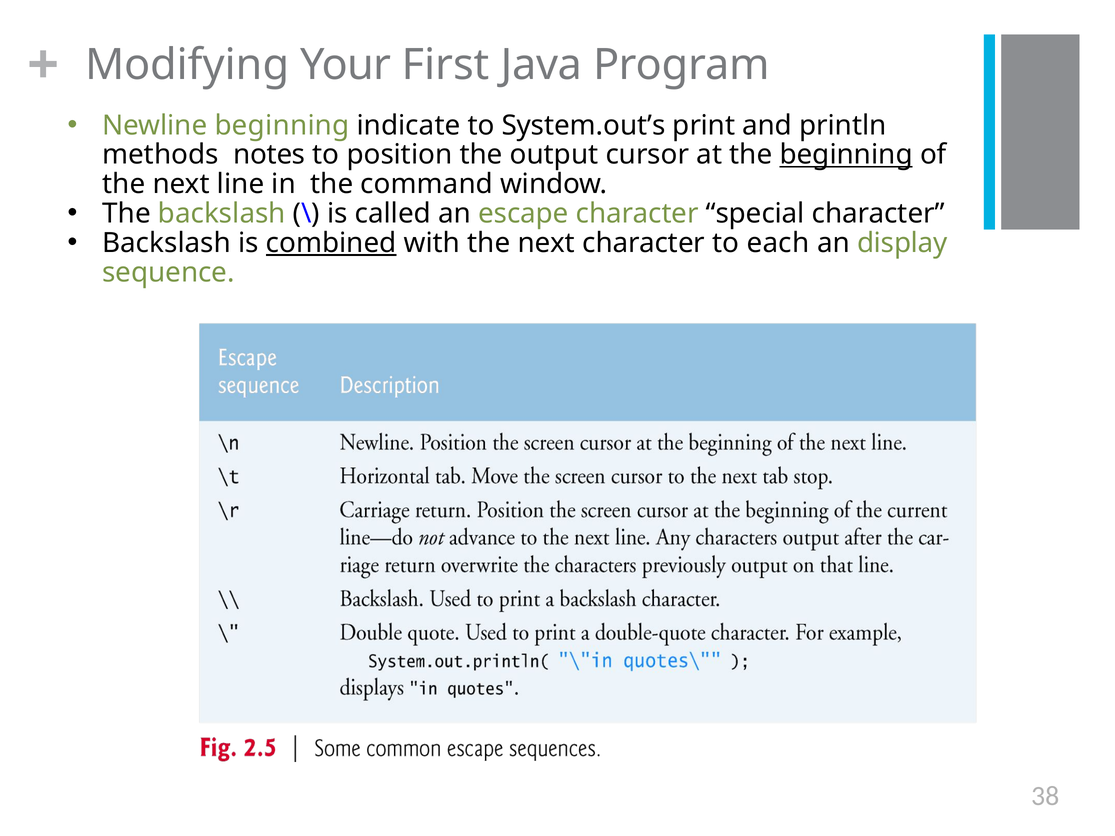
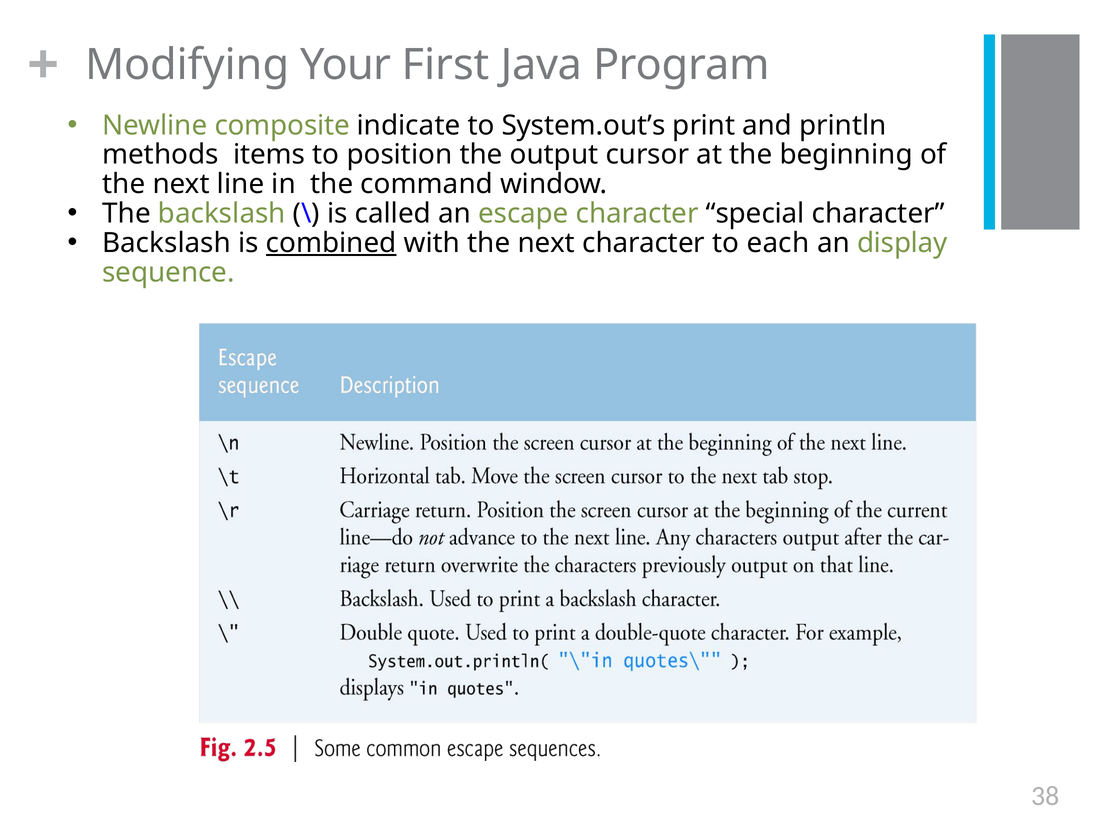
Newline beginning: beginning -> composite (282, 125)
notes: notes -> items (269, 155)
beginning underline: present -> none (846, 155)
